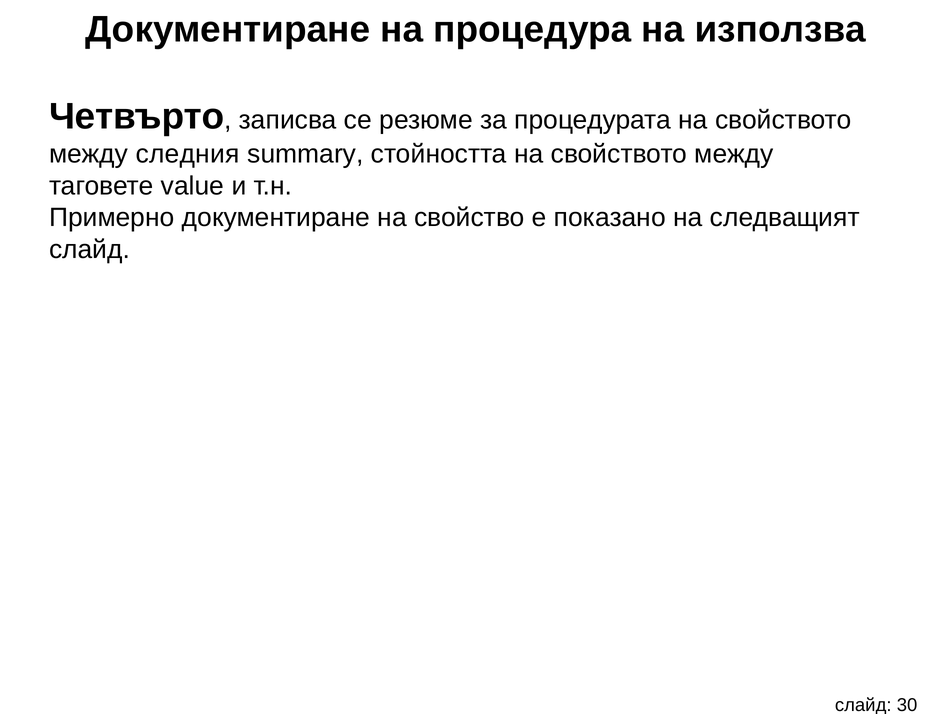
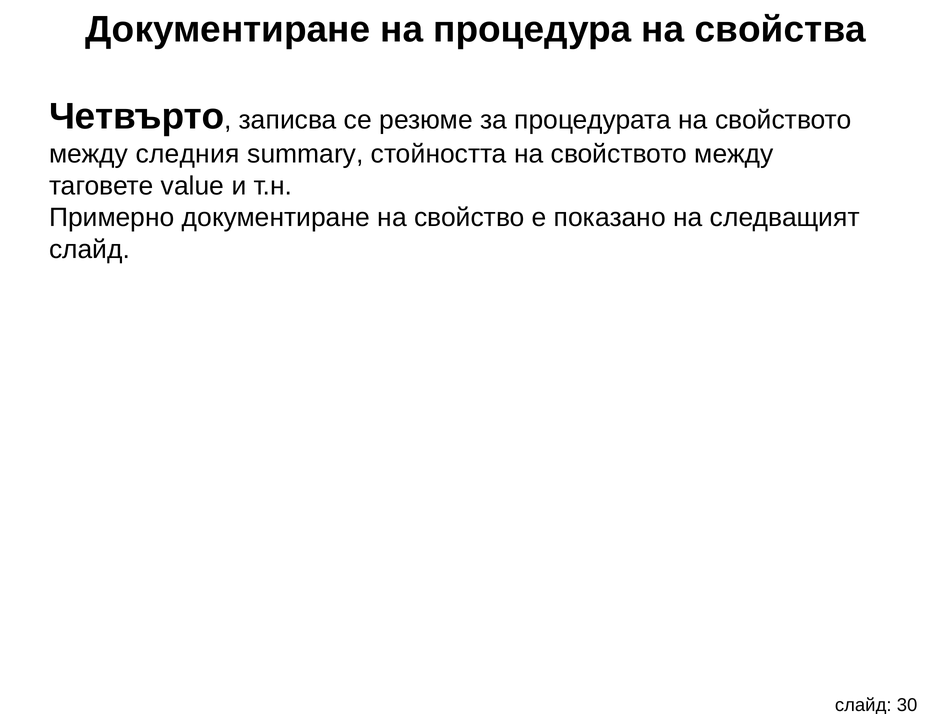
използва: използва -> свойства (780, 29)
